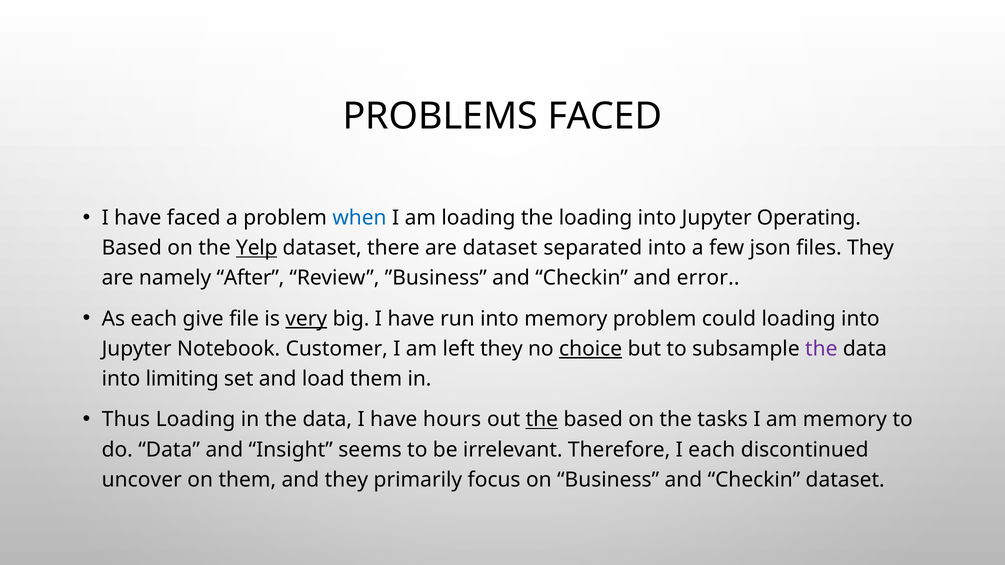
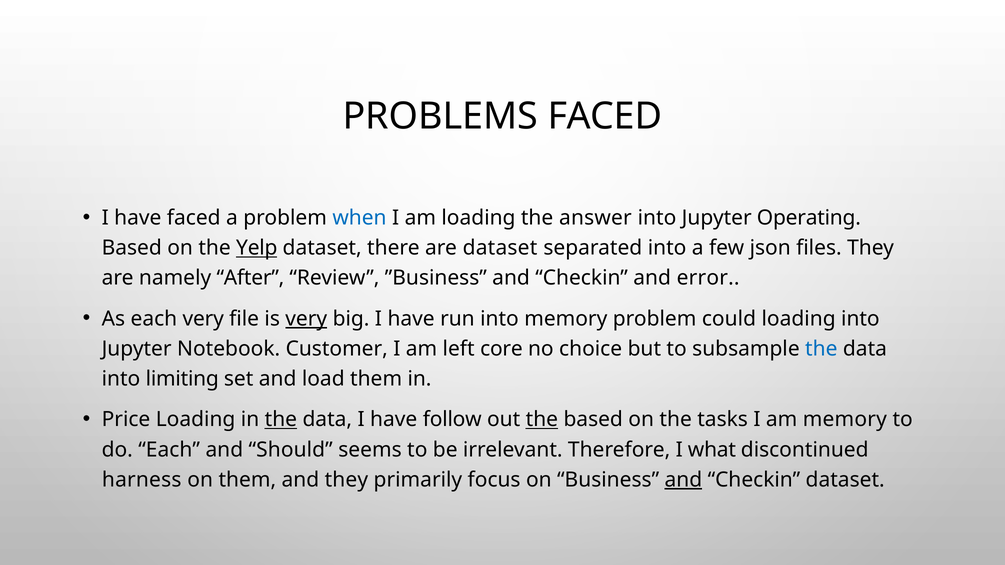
the loading: loading -> answer (595, 218)
each give: give -> very (203, 319)
left they: they -> core (501, 349)
choice underline: present -> none (591, 349)
the colour: purple -> blue (821, 349)
Thus: Thus -> Price (126, 420)
the underline: none -> present (281, 420)
hours: hours -> follow (452, 420)
do Data: Data -> Each (169, 450)
Insight: Insight -> Should (291, 450)
I each: each -> what (712, 450)
uncover: uncover -> harness (142, 480)
and underline: none -> present (683, 480)
